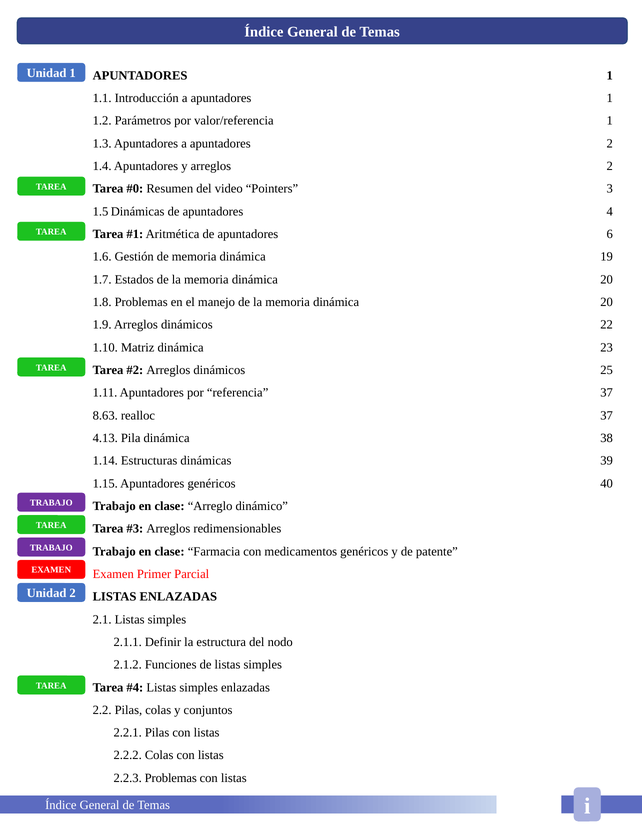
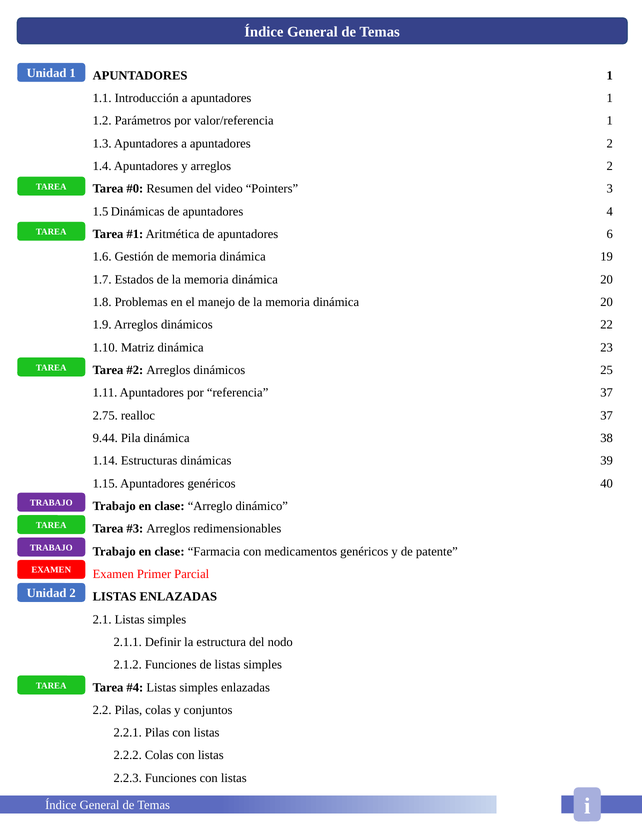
8.63: 8.63 -> 2.75 (105, 415)
4.13: 4.13 -> 9.44 (105, 438)
2.2.3 Problemas: Problemas -> Funciones (171, 778)
